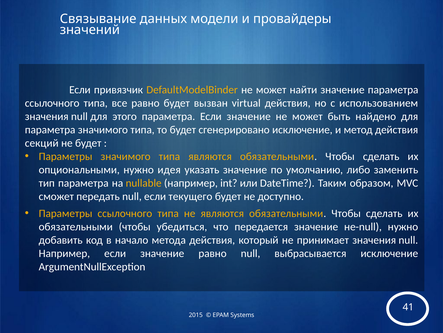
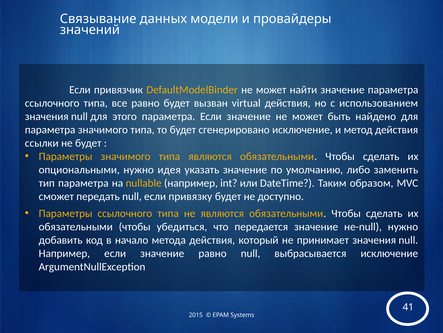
секций: секций -> ссылки (42, 143)
текущего: текущего -> привязку (190, 196)
